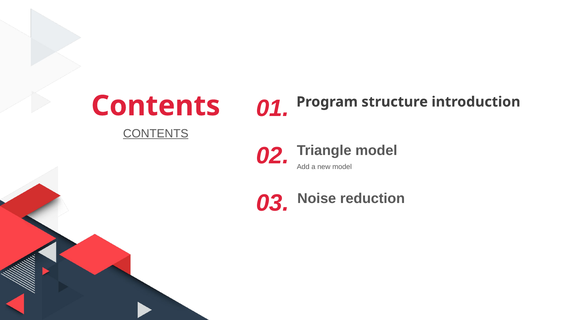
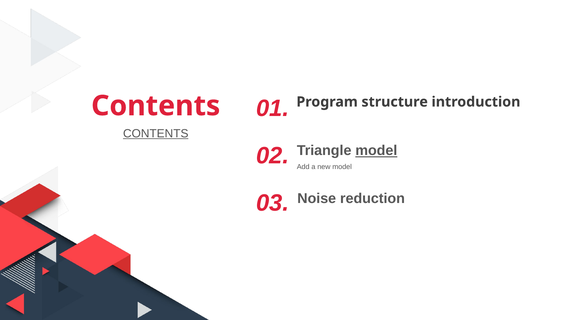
model underline: none -> present (376, 151)
